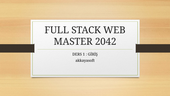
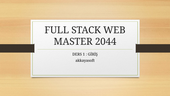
2042: 2042 -> 2044 (106, 42)
